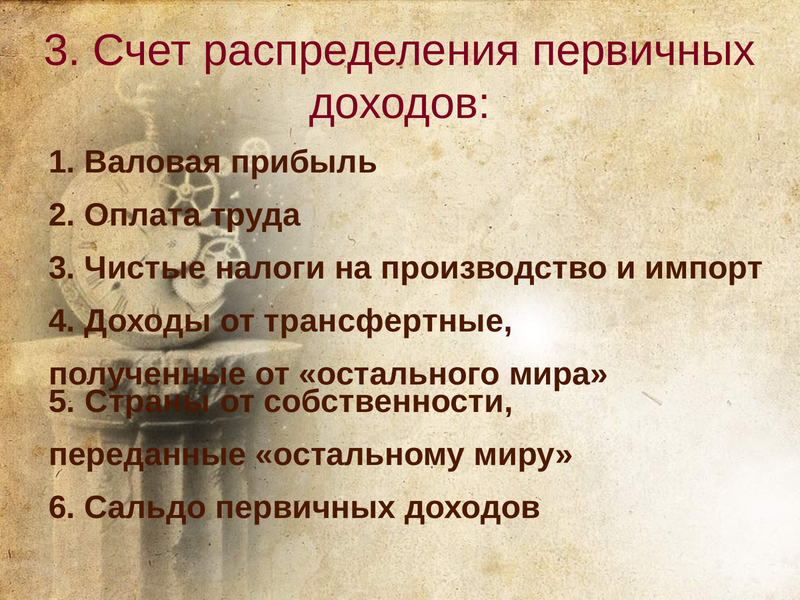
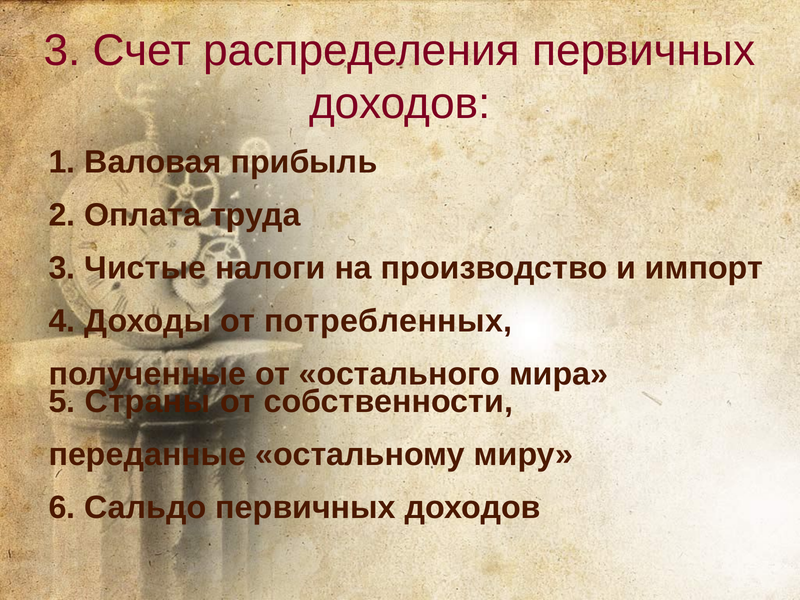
трансфертные: трансфертные -> потребленных (388, 321)
